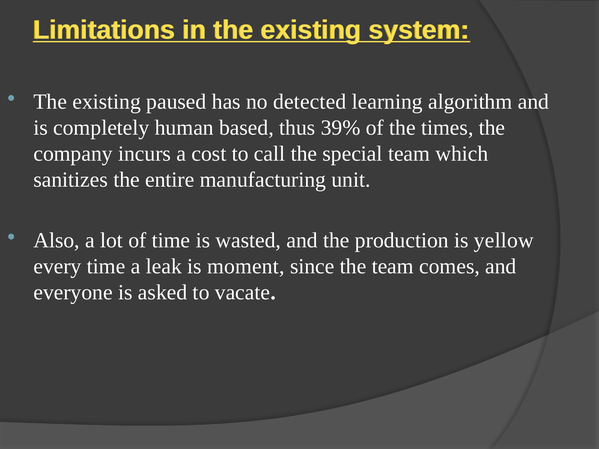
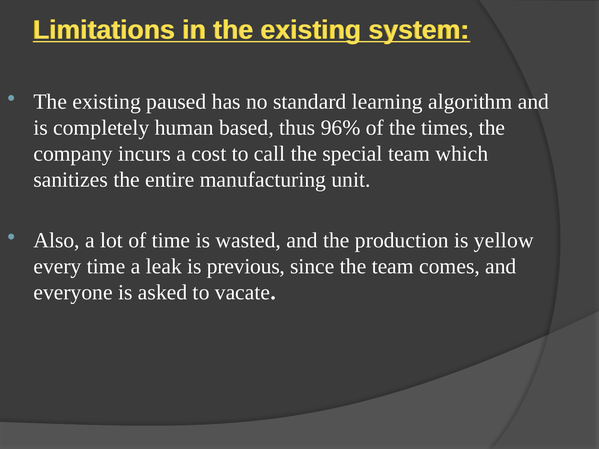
detected: detected -> standard (310, 102)
39%: 39% -> 96% (341, 128)
moment: moment -> previous (246, 266)
